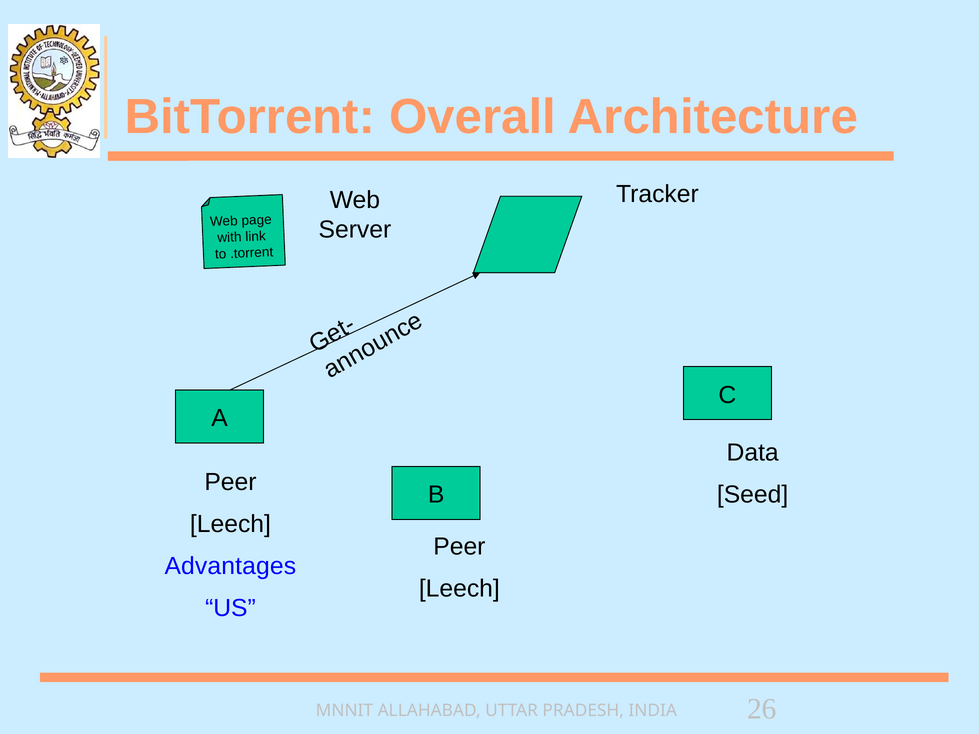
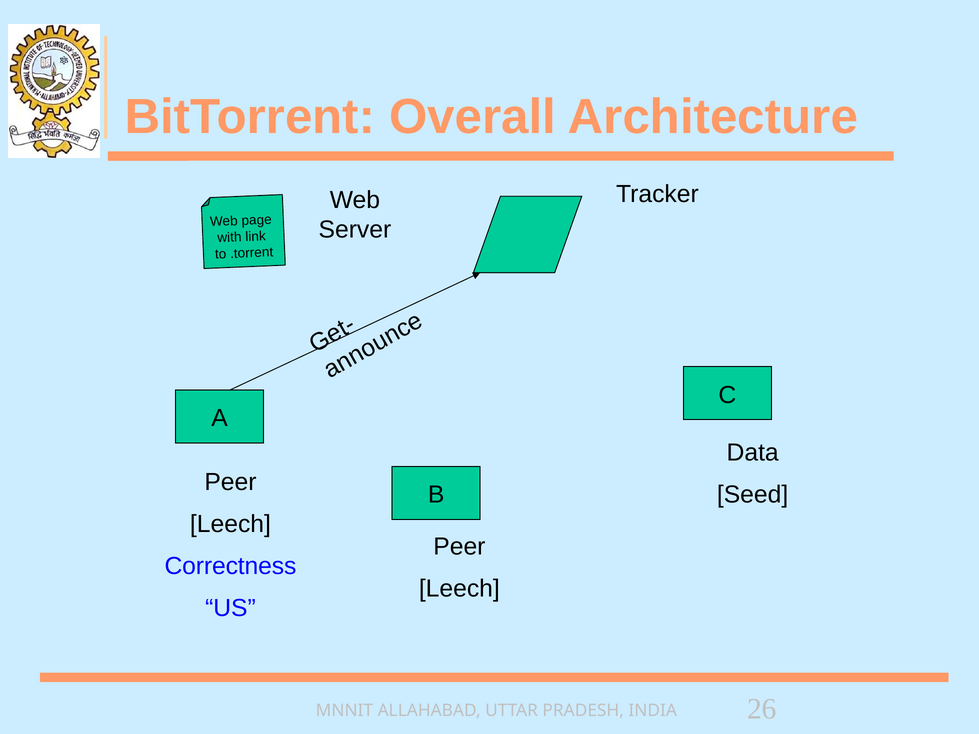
Advantages: Advantages -> Correctness (230, 566)
